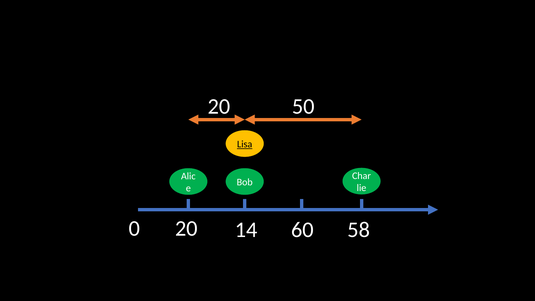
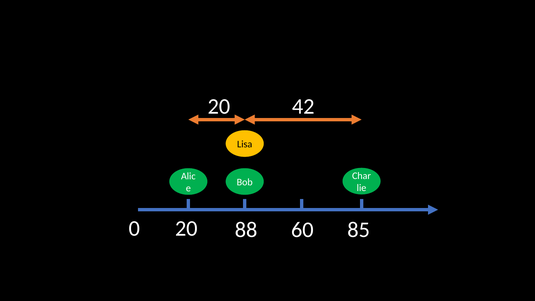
50: 50 -> 42 (303, 106)
Lisa underline: present -> none (245, 144)
14: 14 -> 88 (246, 230)
58: 58 -> 85 (359, 230)
